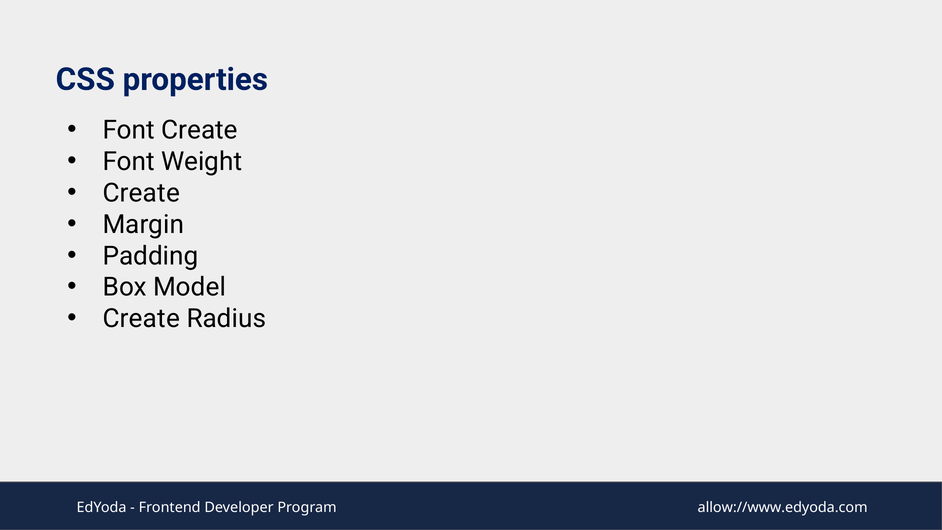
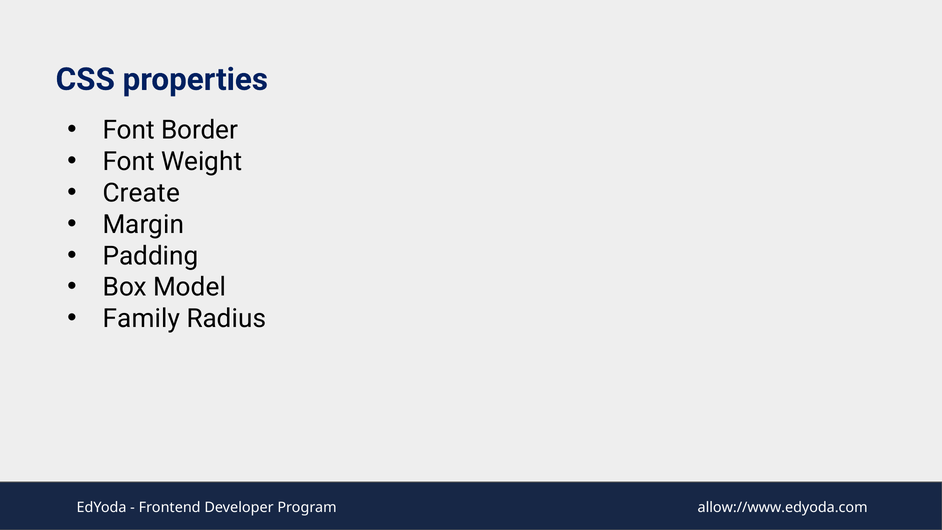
Font Create: Create -> Border (200, 130)
Create: Create -> Family (141, 319)
